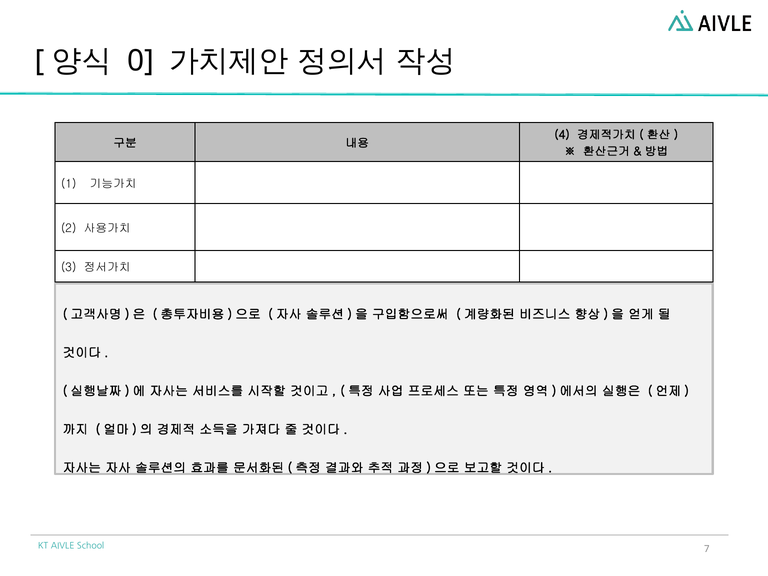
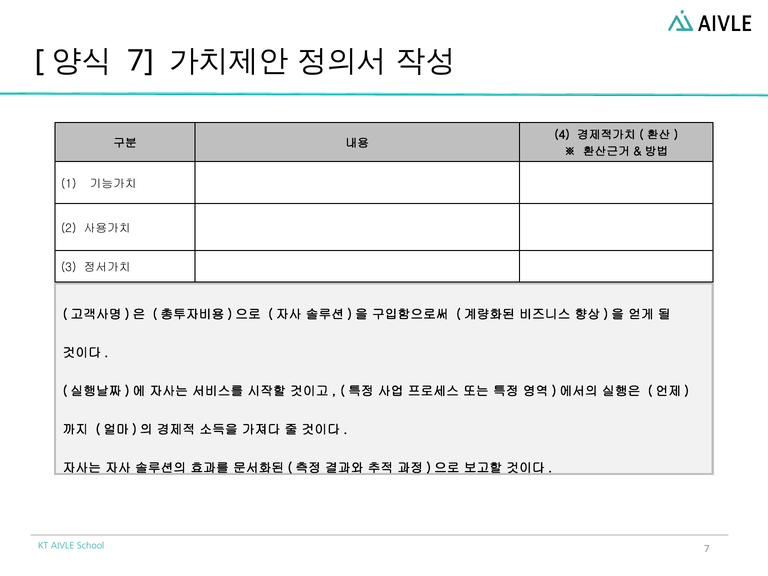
0: 0 -> 7 (141, 61)
